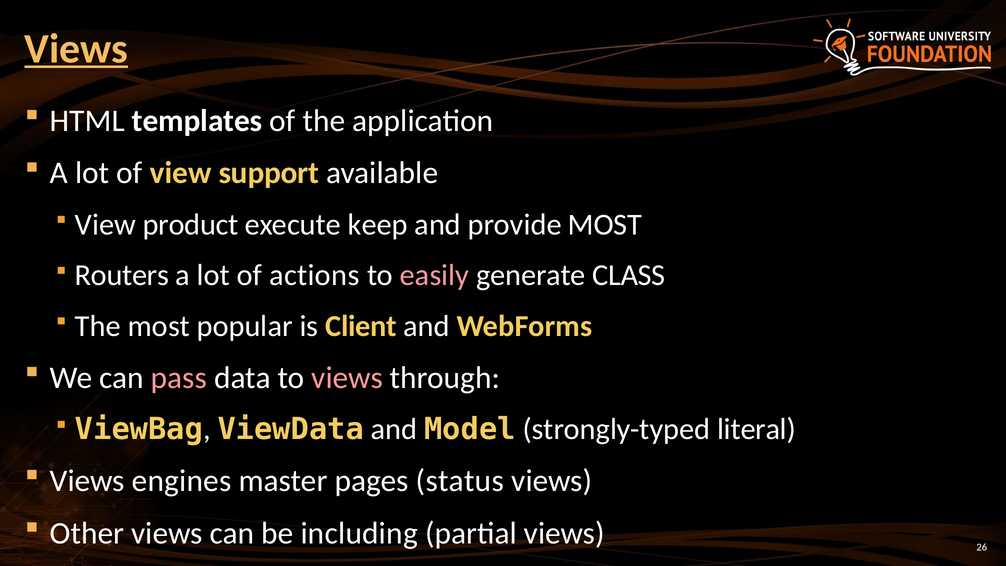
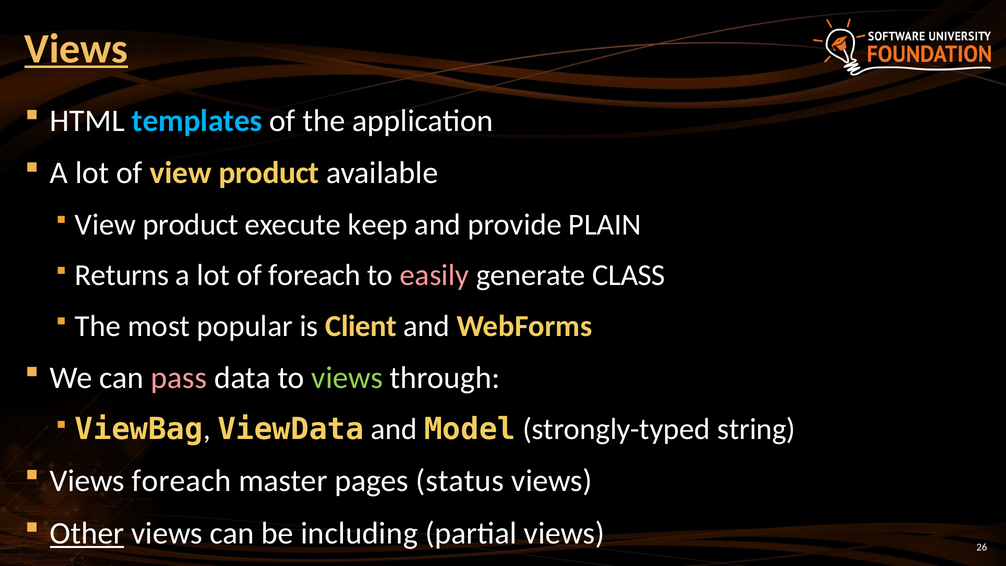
templates colour: white -> light blue (197, 121)
of view support: support -> product (269, 173)
provide MOST: MOST -> PLAIN (605, 225)
Routers: Routers -> Returns (122, 275)
of actions: actions -> foreach (315, 275)
views colour: pink -> light green (347, 378)
literal: literal -> string (756, 429)
Views engines: engines -> foreach (181, 481)
Other underline: none -> present (87, 533)
